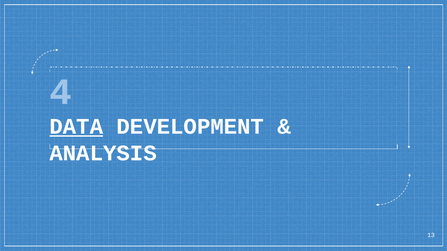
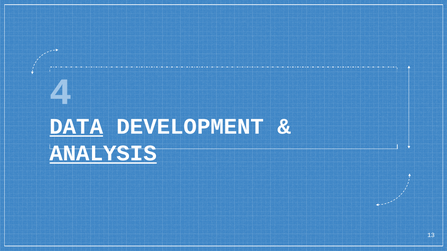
ANALYSIS underline: none -> present (103, 154)
